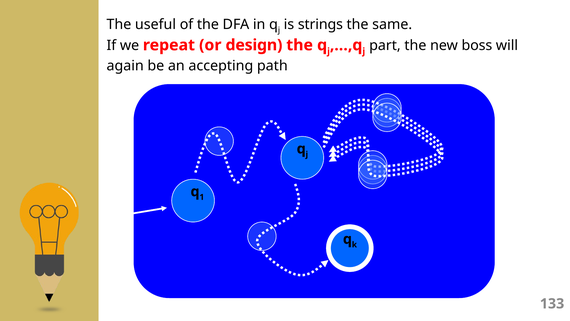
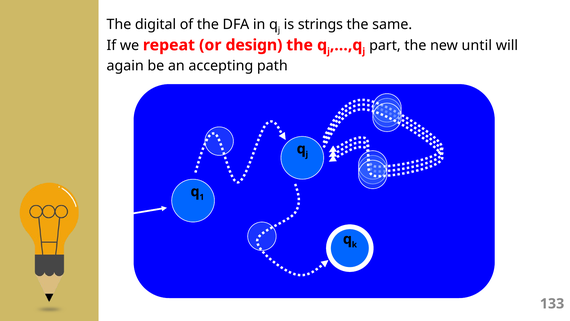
useful: useful -> digital (156, 25)
boss: boss -> until (477, 46)
